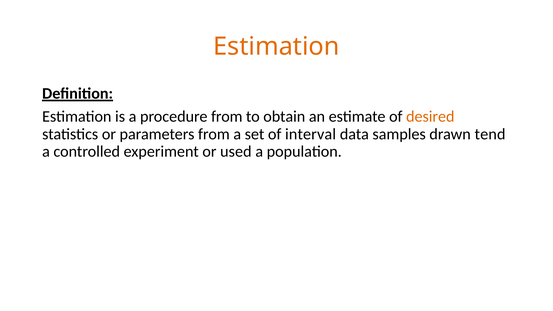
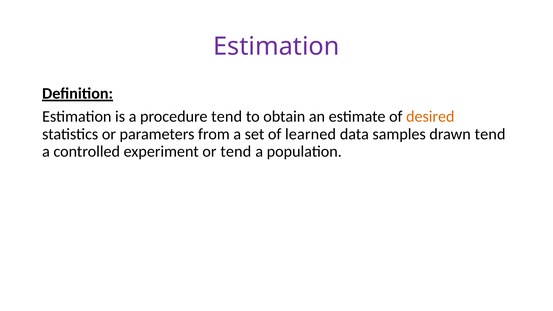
Estimation colour: orange -> purple (276, 46)
procedure from: from -> tend (227, 117)
interval: interval -> learned (311, 134)
or used: used -> tend (236, 152)
